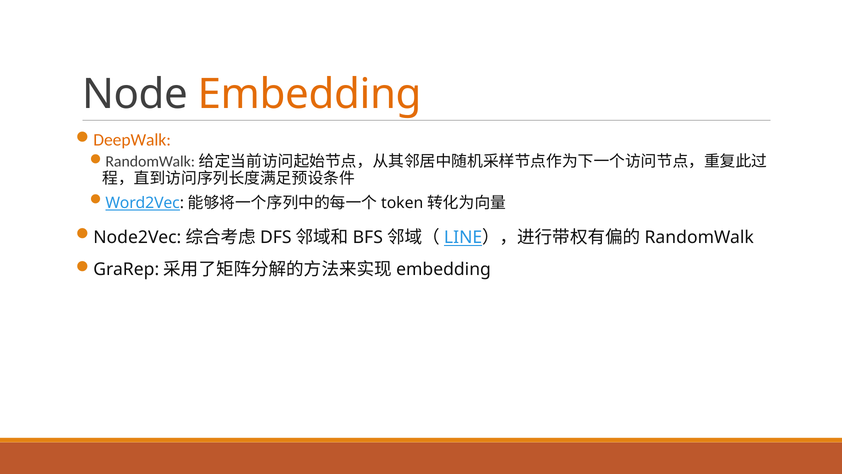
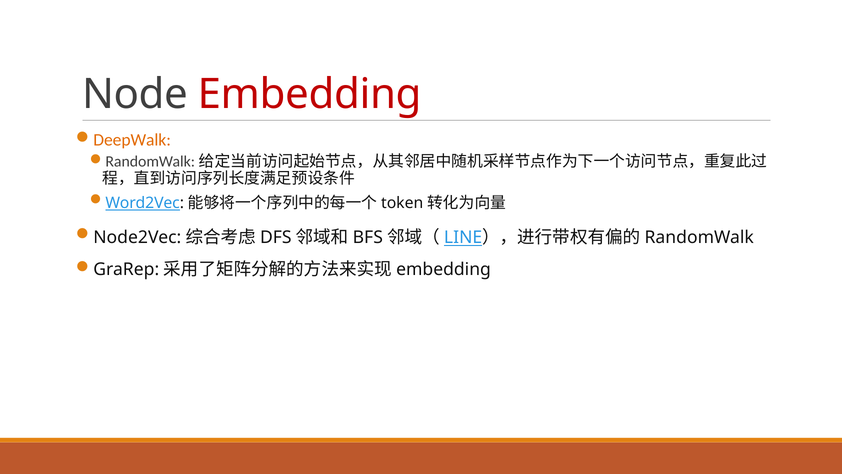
Embedding colour: orange -> red (310, 94)
